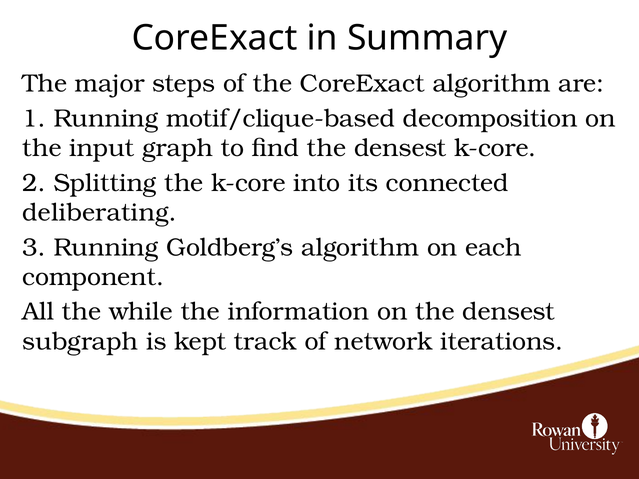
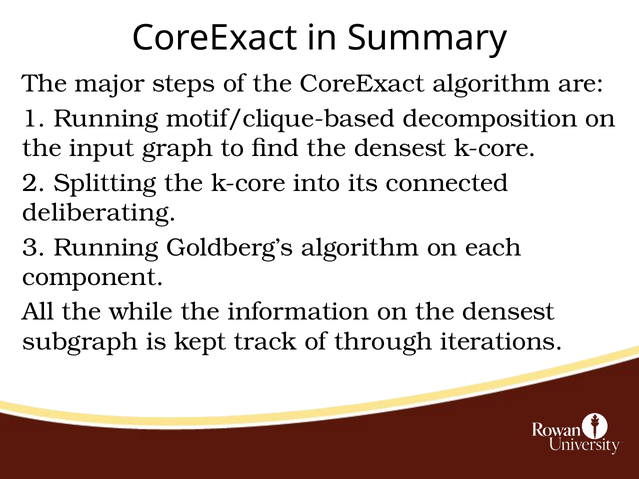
network: network -> through (383, 342)
